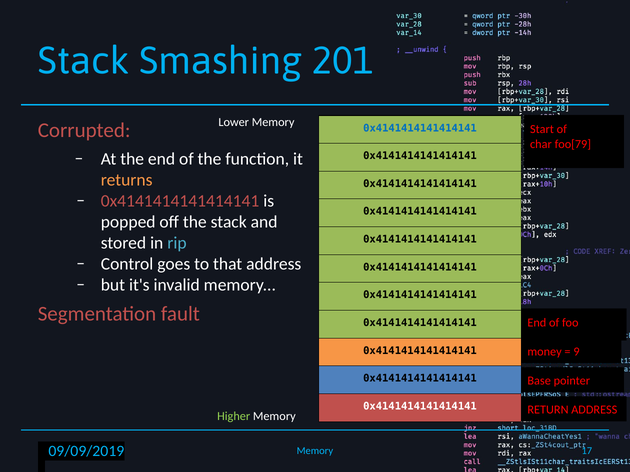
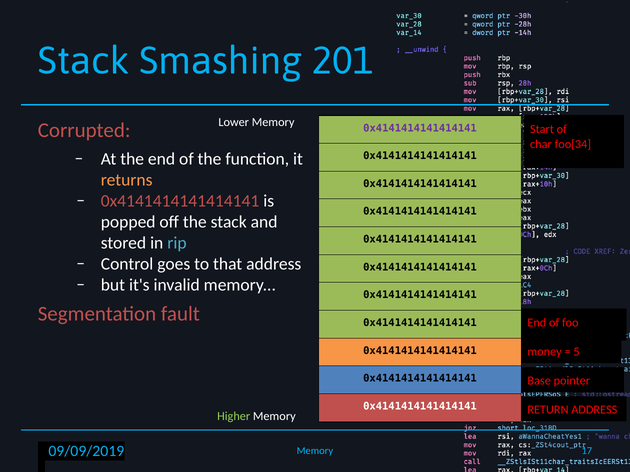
0x4141414141414141 colour: blue -> purple (420, 128)
foo[79: foo[79 -> foo[34 (573, 144)
9: 9 -> 5 (577, 352)
